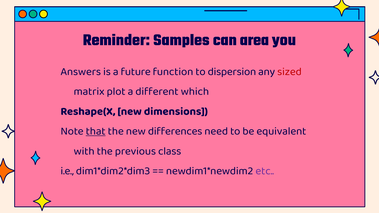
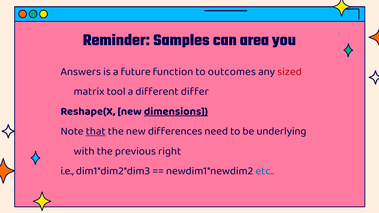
dispersion: dispersion -> outcomes (232, 71)
plot: plot -> tool (116, 91)
which: which -> differ (195, 91)
dimensions underline: none -> present (176, 111)
equivalent: equivalent -> underlying (281, 131)
class: class -> right (170, 151)
etc colour: purple -> blue (265, 171)
